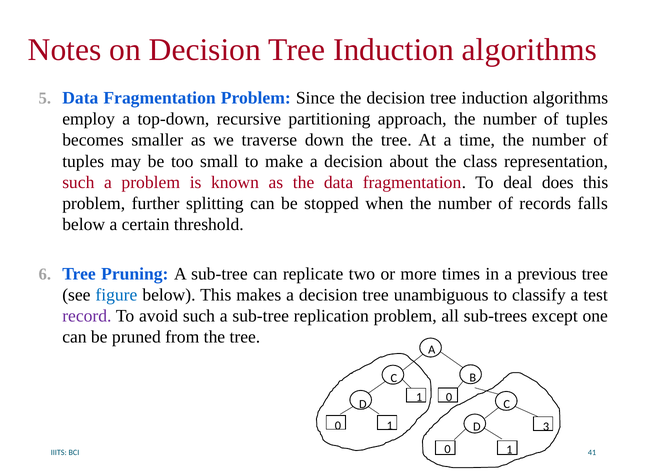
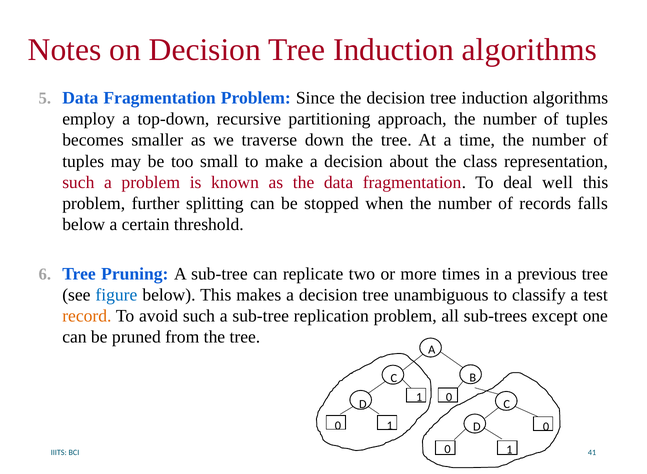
does: does -> well (558, 182)
record colour: purple -> orange (87, 316)
3: 3 -> 0 (546, 427)
